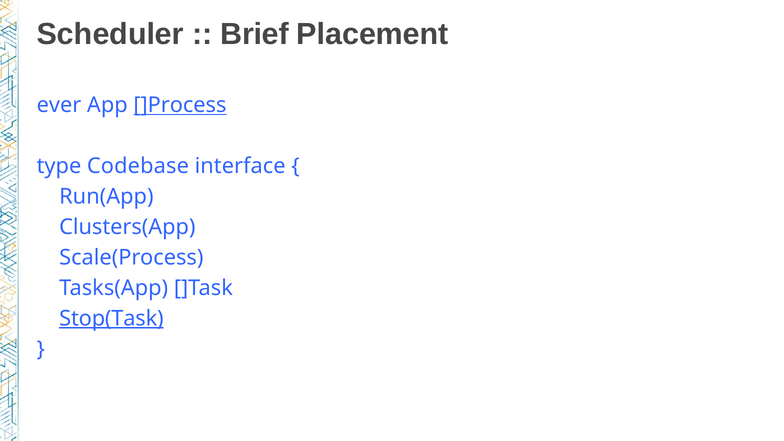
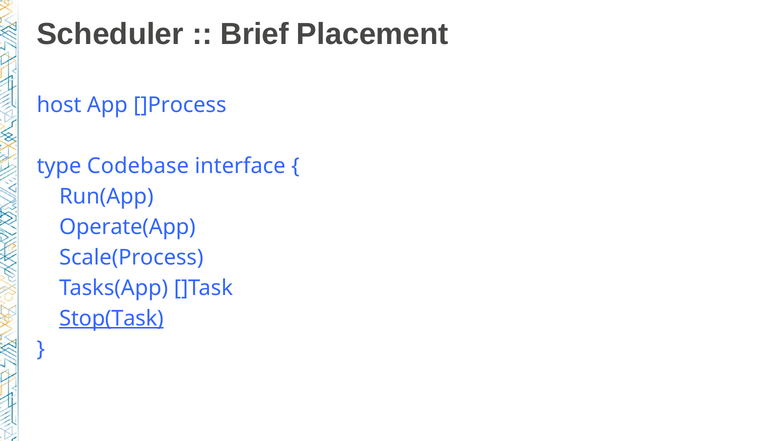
ever: ever -> host (59, 105)
]Process underline: present -> none (180, 105)
Clusters(App: Clusters(App -> Operate(App (127, 227)
